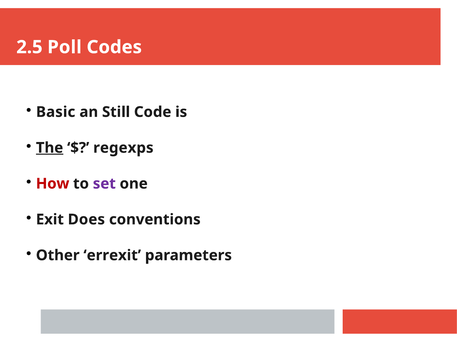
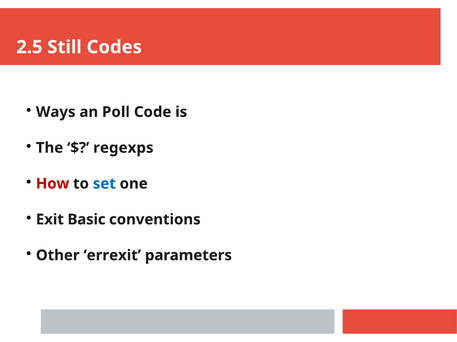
Poll: Poll -> Still (65, 47)
Basic: Basic -> Ways (56, 112)
Still: Still -> Poll (116, 112)
The underline: present -> none (50, 148)
set colour: purple -> blue (104, 184)
Does: Does -> Basic (87, 220)
